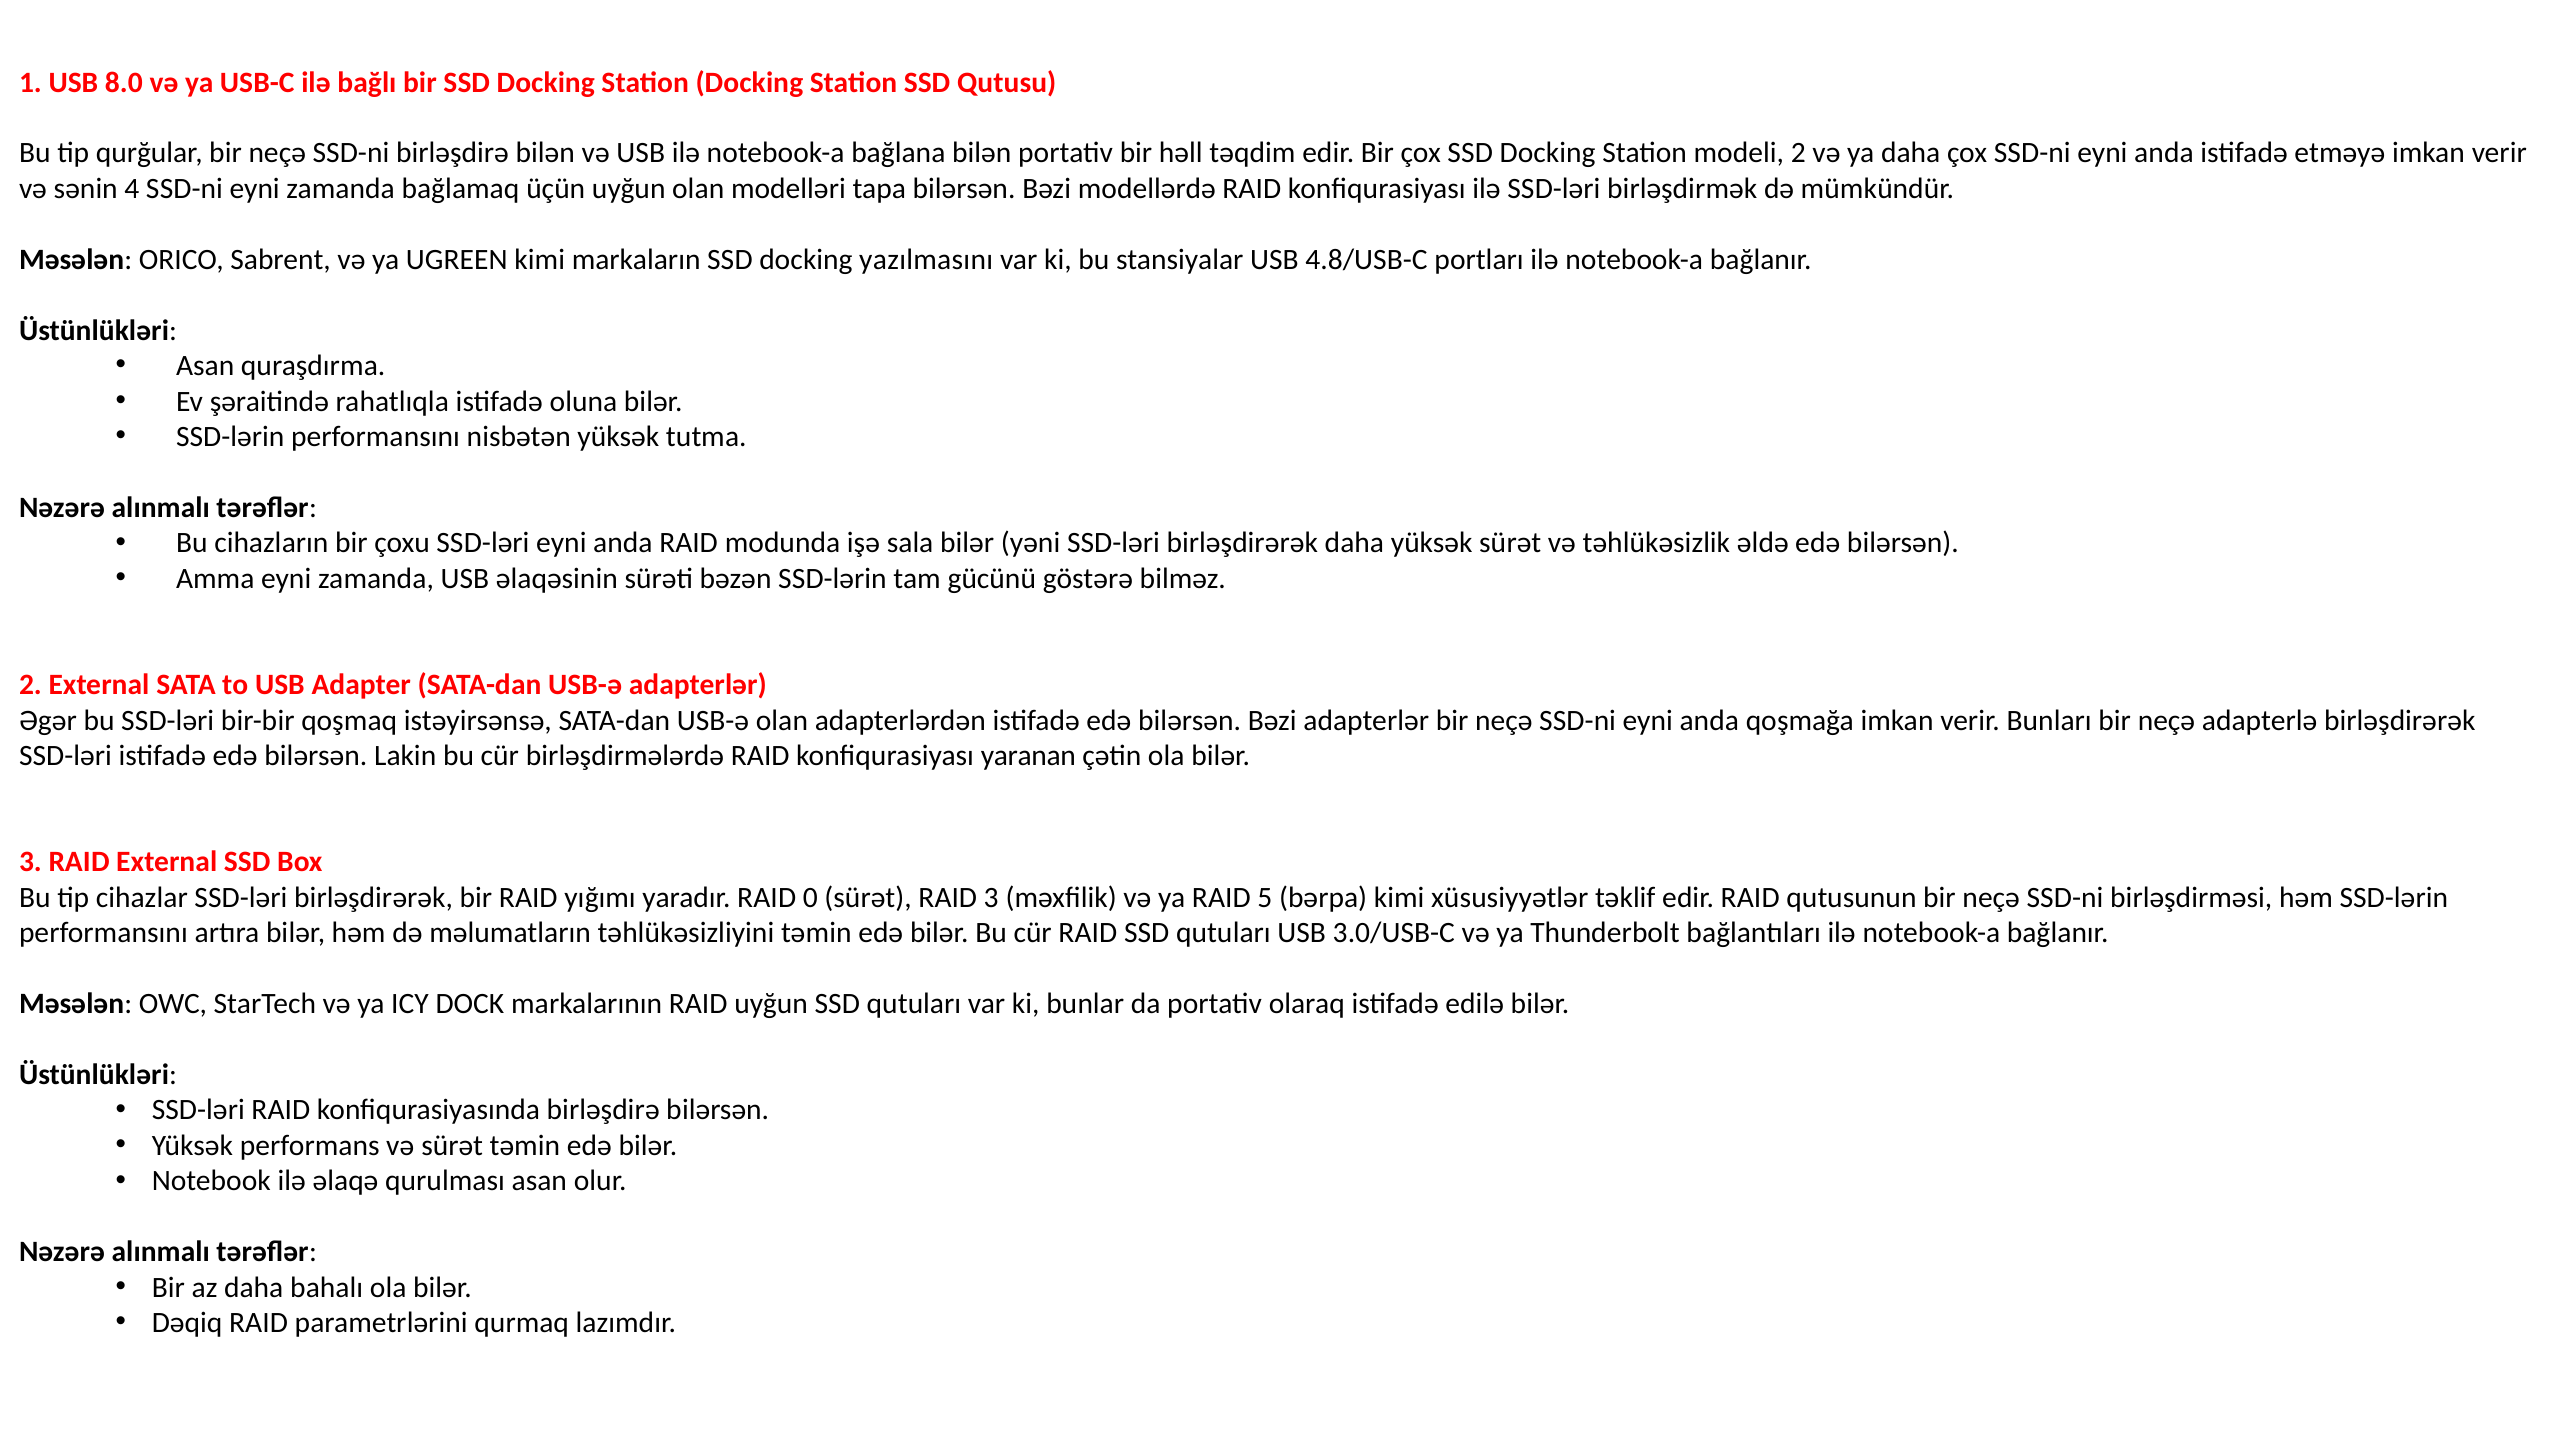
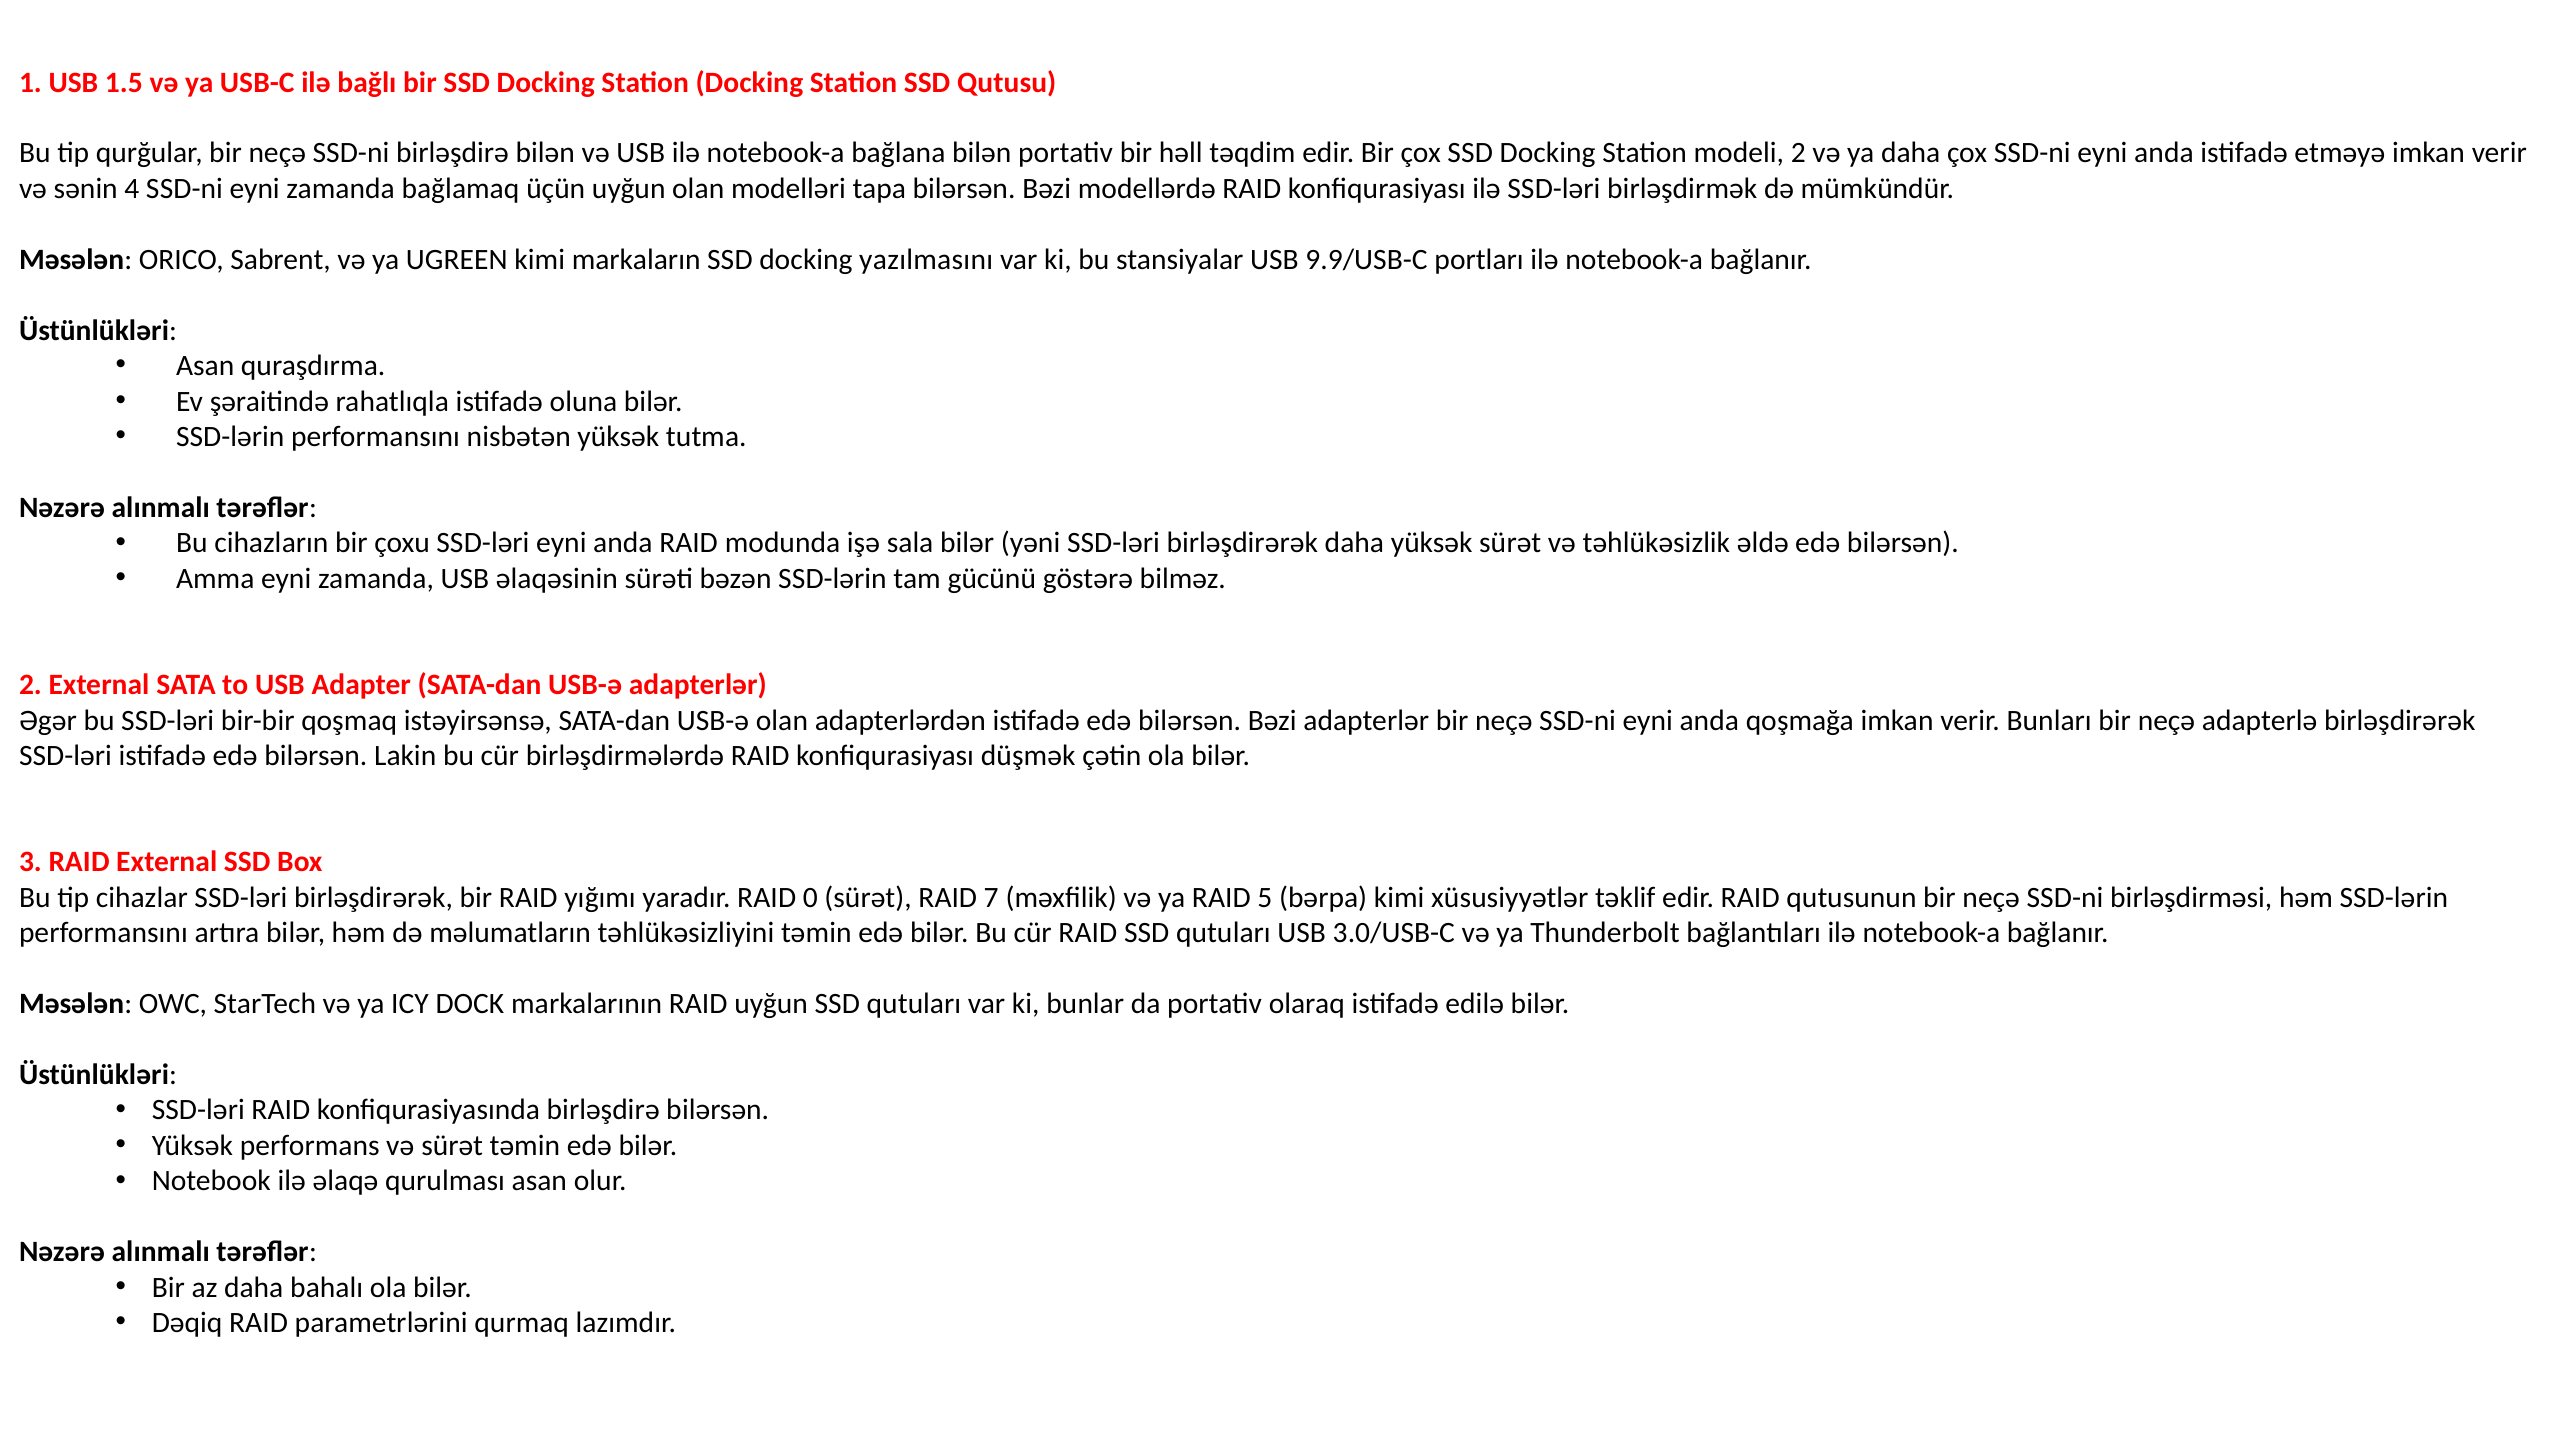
8.0: 8.0 -> 1.5 (124, 82)
4.8/USB-C: 4.8/USB-C -> 9.9/USB-C (1367, 260)
yaranan: yaranan -> düşmək (1028, 756)
RAID 3: 3 -> 7 (991, 898)
